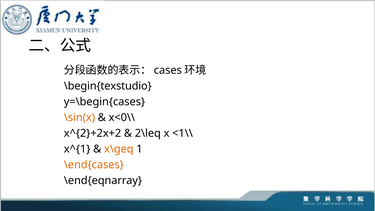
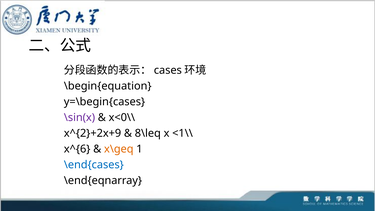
\begin{texstudio: \begin{texstudio -> \begin{equation (108, 86)
\sin(x colour: orange -> purple (79, 117)
x^{2}+2x+2: x^{2}+2x+2 -> x^{2}+2x+9 (92, 133)
2\leq: 2\leq -> 8\leq (148, 133)
x^{1: x^{1 -> x^{6 (77, 149)
\end{cases colour: orange -> blue (94, 165)
